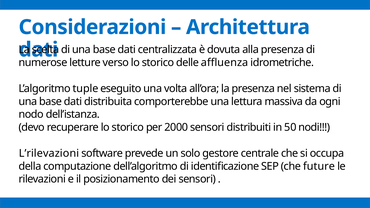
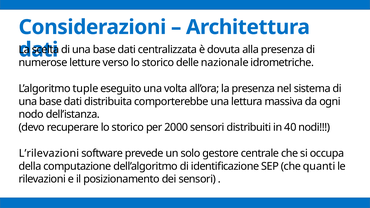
affluenza: affluenza -> nazionale (225, 63)
50: 50 -> 40 (290, 127)
future: future -> quanti (319, 166)
